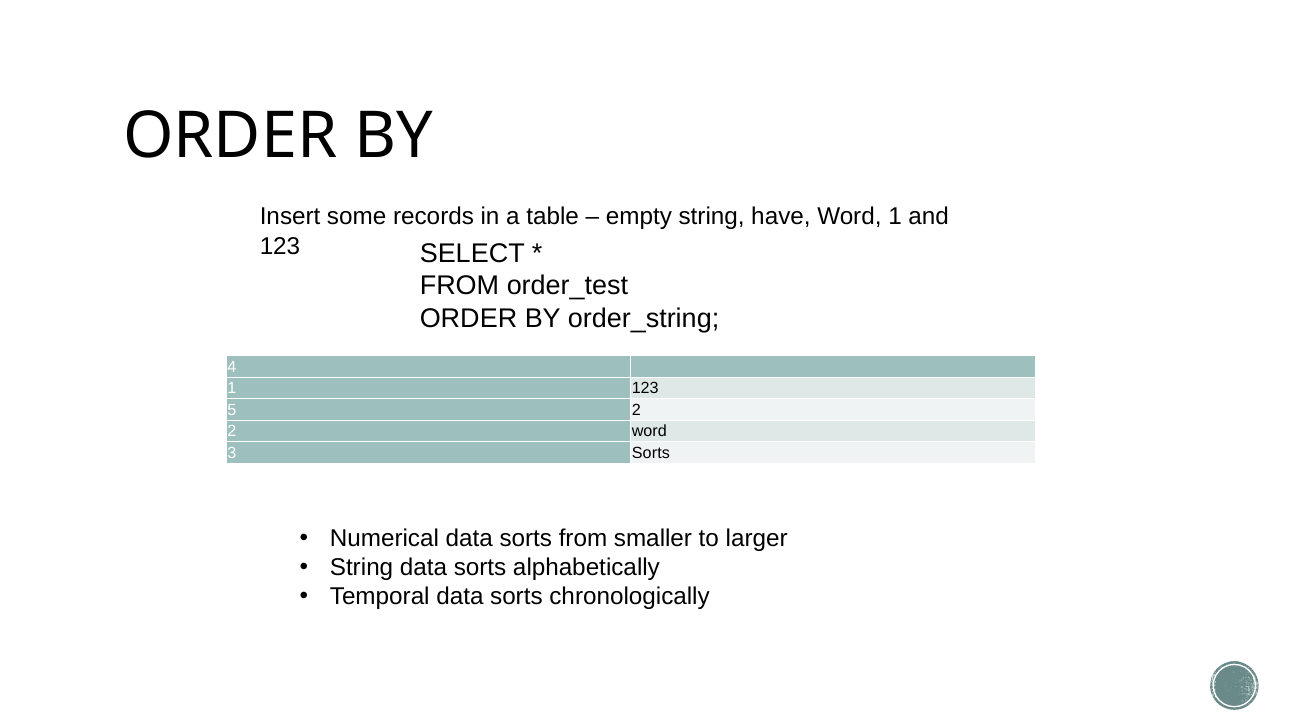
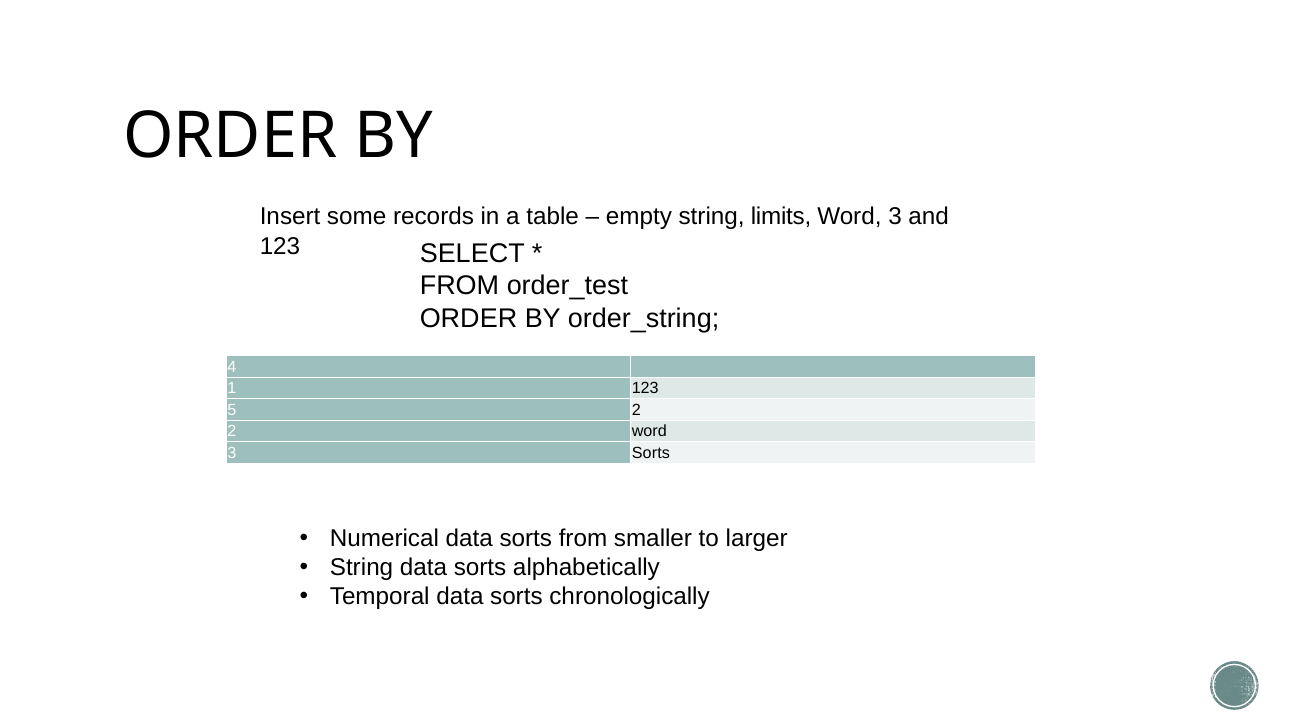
have: have -> limits (781, 217)
1: 1 -> 3 (895, 217)
